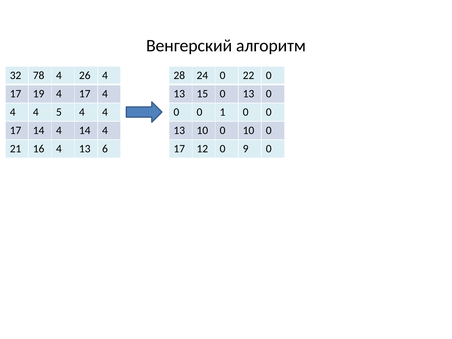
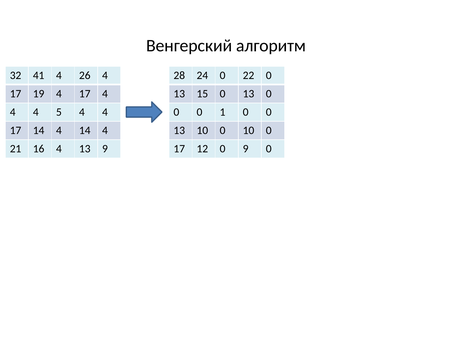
78: 78 -> 41 (39, 76)
13 6: 6 -> 9 (105, 149)
